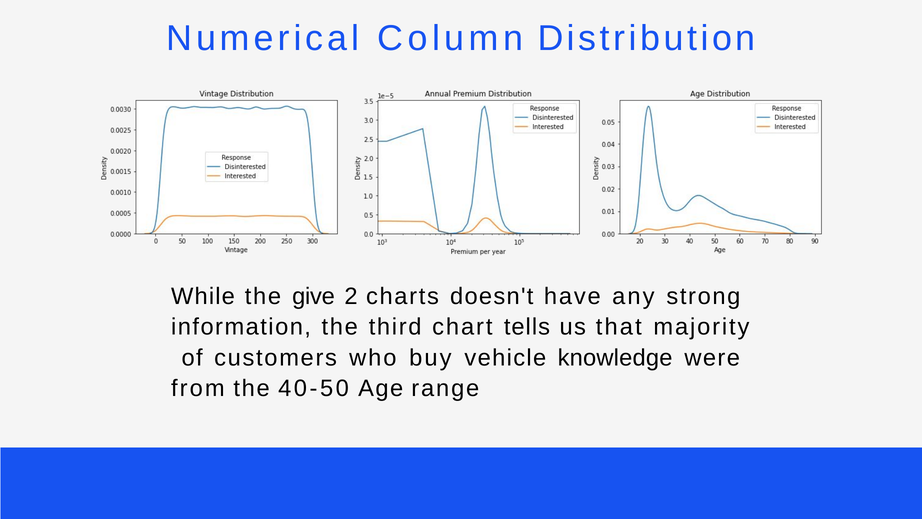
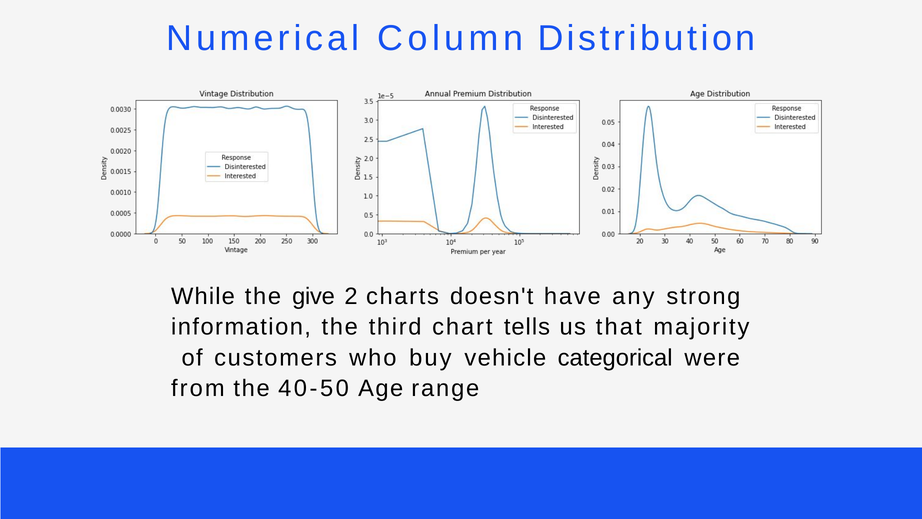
knowledge: knowledge -> categorical (615, 358)
